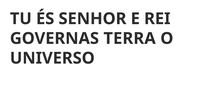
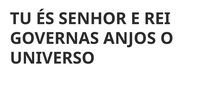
TERRA: TERRA -> ANJOS (130, 38)
